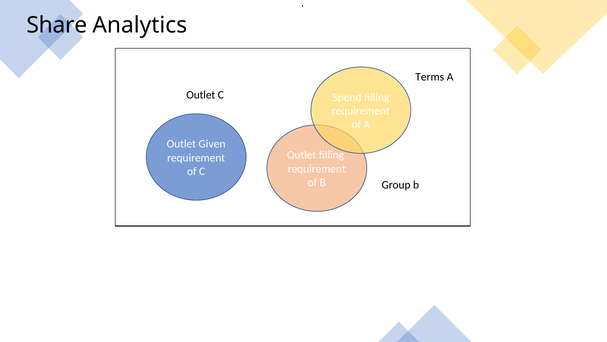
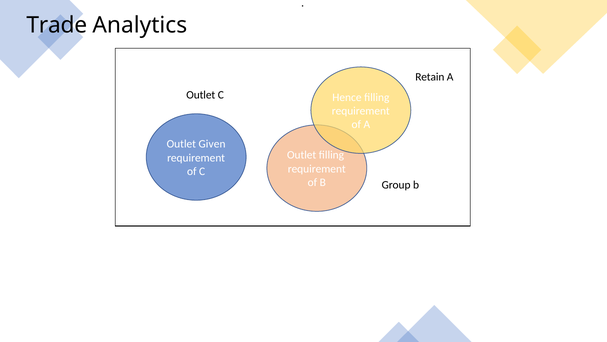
Share: Share -> Trade (57, 25)
Terms: Terms -> Retain (430, 77)
Spend: Spend -> Hence (347, 97)
